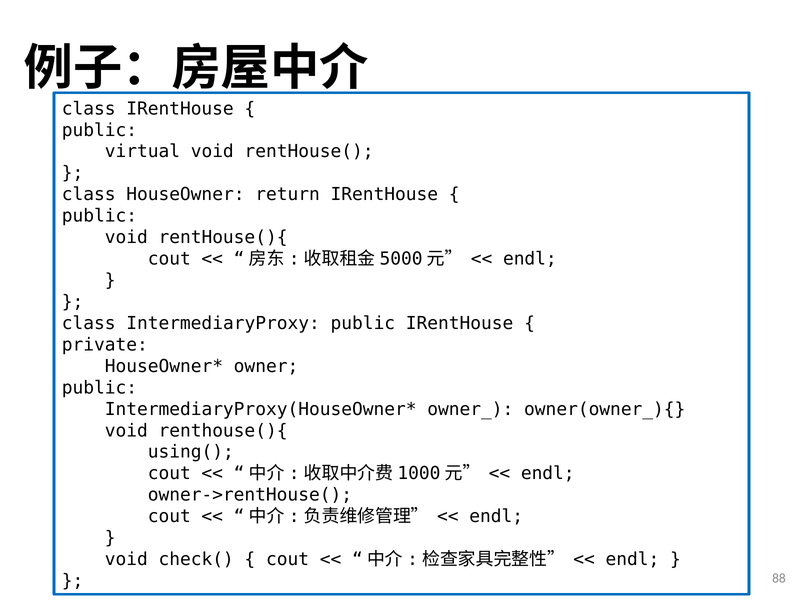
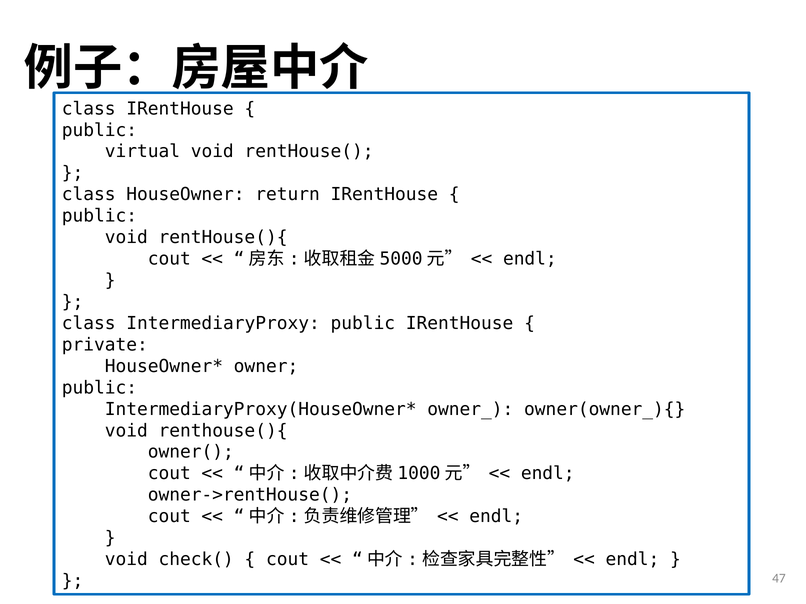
using(: using( -> owner( (191, 452)
88: 88 -> 47 (779, 579)
